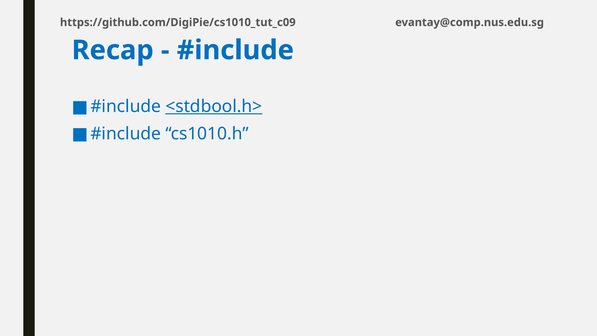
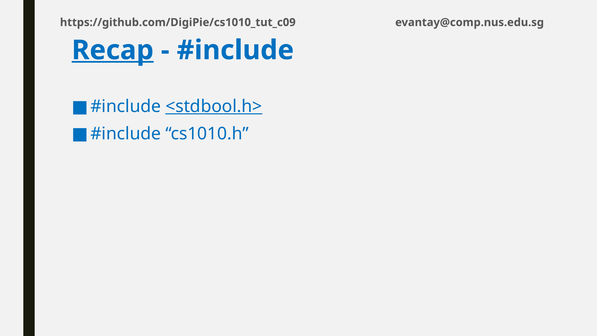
Recap underline: none -> present (113, 50)
